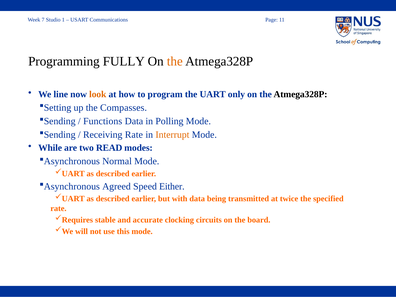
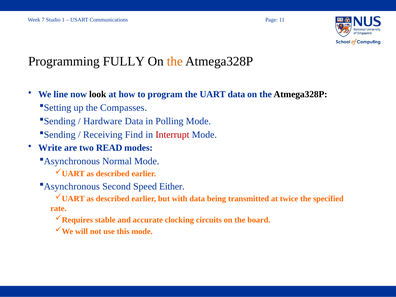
look colour: orange -> black (98, 94)
UART only: only -> data (236, 94)
Functions: Functions -> Hardware (103, 121)
Receiving Rate: Rate -> Find (134, 135)
Interrupt colour: orange -> red (172, 135)
While: While -> Write (50, 148)
Agreed: Agreed -> Second (116, 186)
